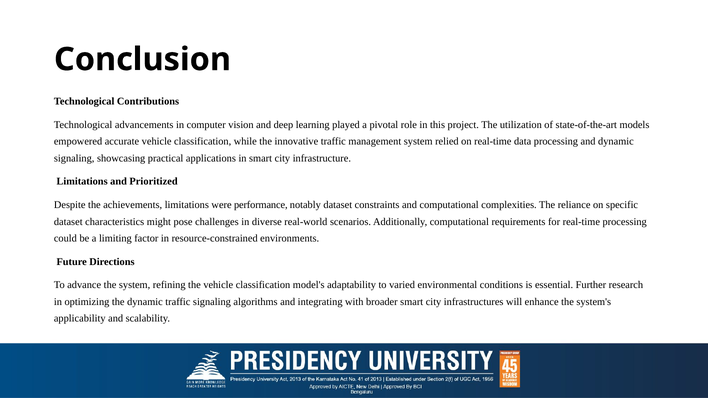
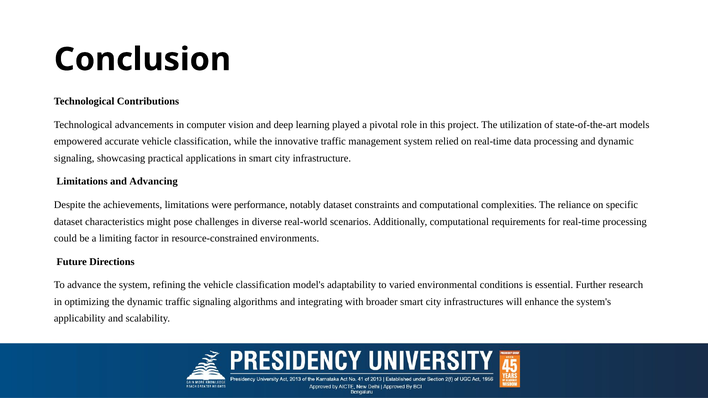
Prioritized: Prioritized -> Advancing (154, 182)
